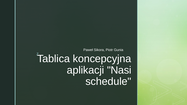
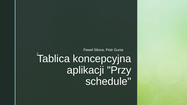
Nasi: Nasi -> Przy (119, 70)
